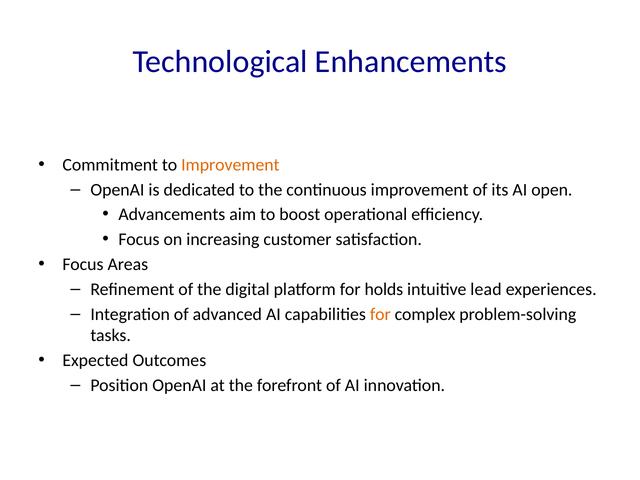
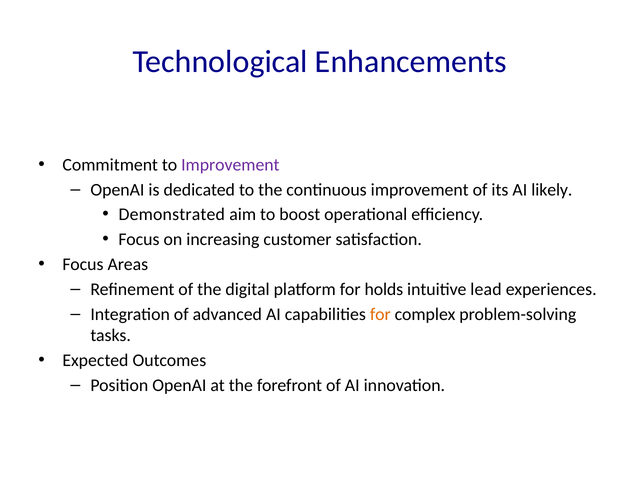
Improvement colour: orange -> purple (230, 165)
open: open -> likely (552, 190)
Advancements: Advancements -> Demonstrated (172, 215)
